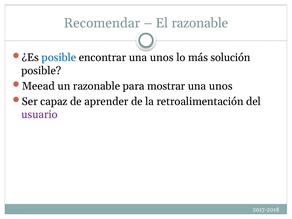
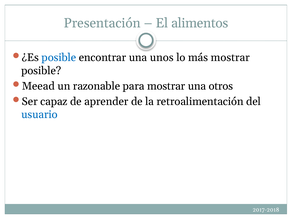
Recomendar: Recomendar -> Presentación (102, 23)
El razonable: razonable -> alimentos (200, 23)
más solución: solución -> mostrar (230, 58)
unos: unos -> otros (221, 86)
usuario colour: purple -> blue (39, 115)
